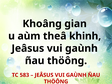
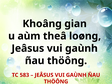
khinh: khinh -> loøng (85, 36)
